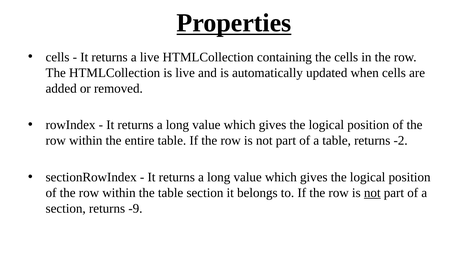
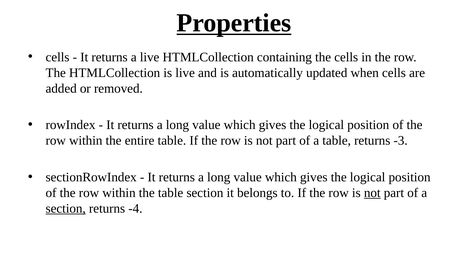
-2: -2 -> -3 (401, 140)
section underline: none -> present (66, 208)
-9: -9 -> -4 (135, 208)
